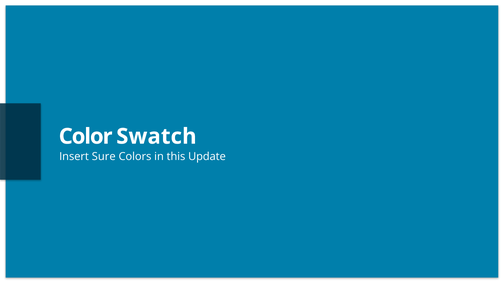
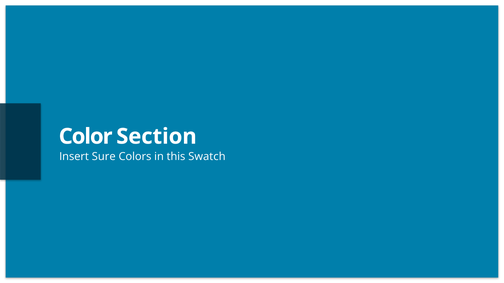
Swatch: Swatch -> Section (157, 137)
Update: Update -> Swatch (207, 157)
